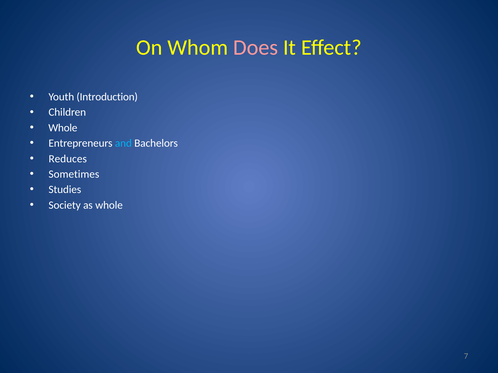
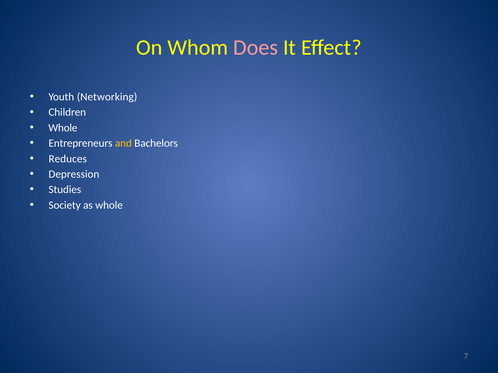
Introduction: Introduction -> Networking (107, 97)
and colour: light blue -> yellow (123, 143)
Sometimes: Sometimes -> Depression (74, 174)
